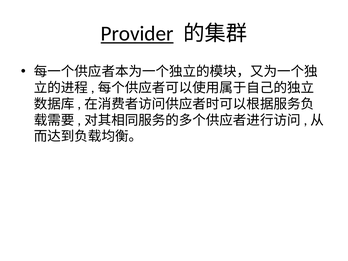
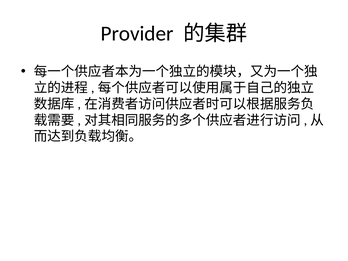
Provider underline: present -> none (137, 34)
